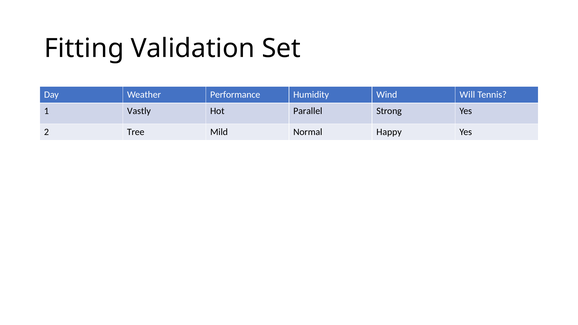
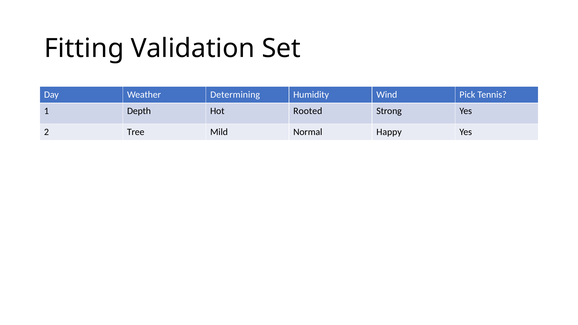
Performance: Performance -> Determining (235, 95)
Will: Will -> Pick (467, 95)
Vastly: Vastly -> Depth (139, 111)
Parallel: Parallel -> Rooted (308, 111)
